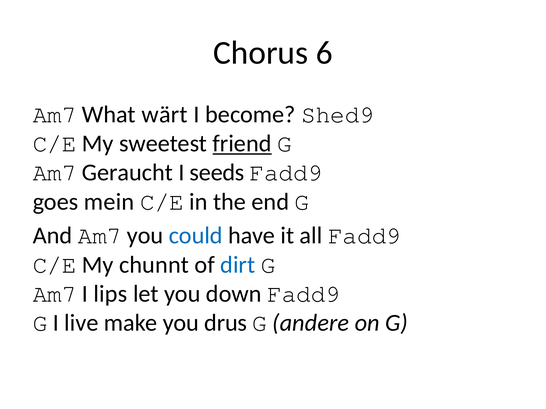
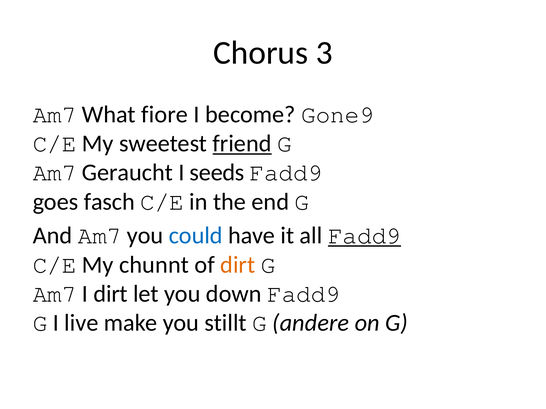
6: 6 -> 3 (324, 53)
wärt: wärt -> fiore (165, 115)
Shed9: Shed9 -> Gone9 (338, 115)
mein: mein -> fasch (109, 202)
Fadd9 underline: none -> present (364, 236)
dirt colour: blue -> orange (238, 265)
I lips: lips -> dirt (111, 294)
drus: drus -> stillt (226, 323)
